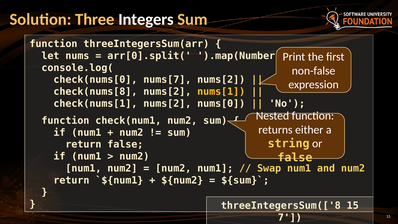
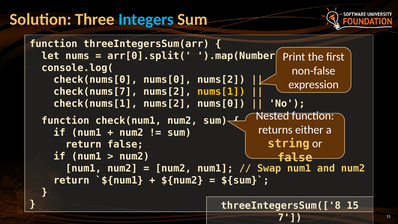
Integers colour: white -> light blue (146, 19)
check(nums[0 nums[7: nums[7 -> nums[0 (167, 80)
check(nums[8: check(nums[8 -> check(nums[7 (95, 92)
